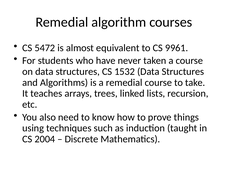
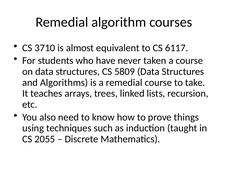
5472: 5472 -> 3710 (45, 48)
9961: 9961 -> 6117 (177, 48)
1532: 1532 -> 5809 (125, 72)
2004: 2004 -> 2055 (45, 139)
